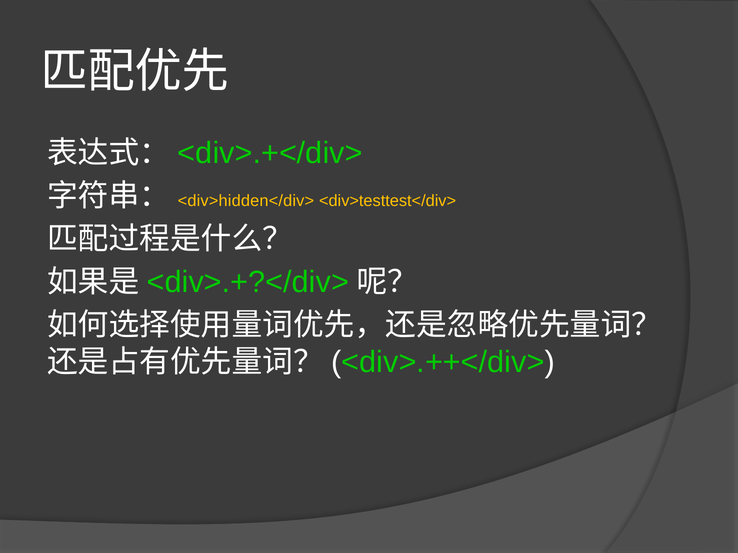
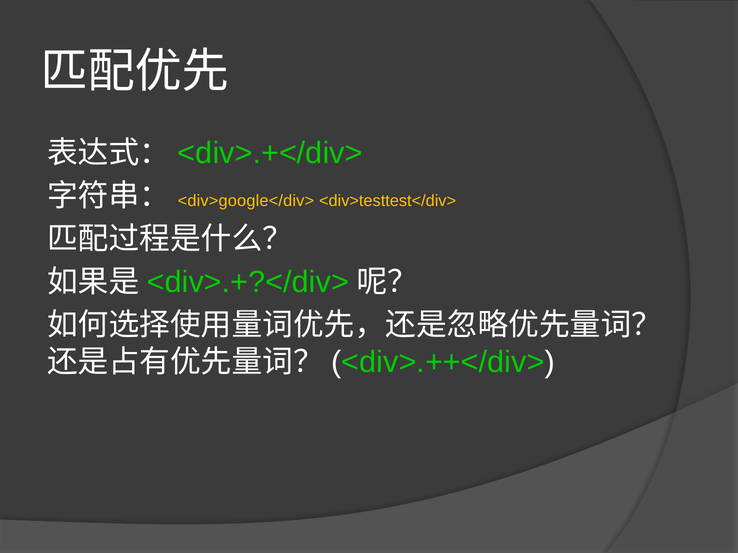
<div>hidden</div>: <div>hidden</div> -> <div>google</div> (246, 201)
